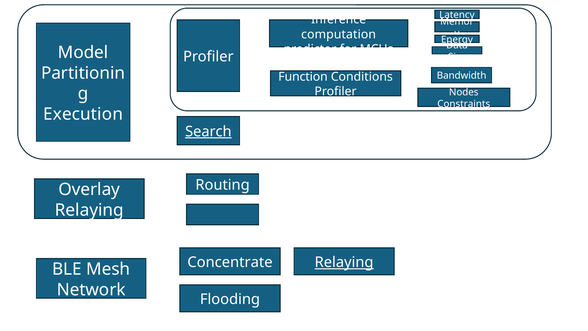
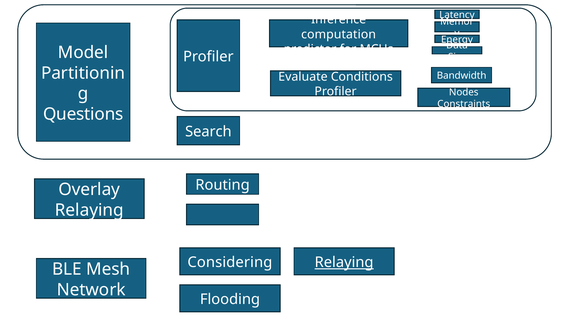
Function: Function -> Evaluate (303, 77)
Execution: Execution -> Questions (83, 114)
Search underline: present -> none (208, 132)
Concentrate: Concentrate -> Considering (230, 262)
